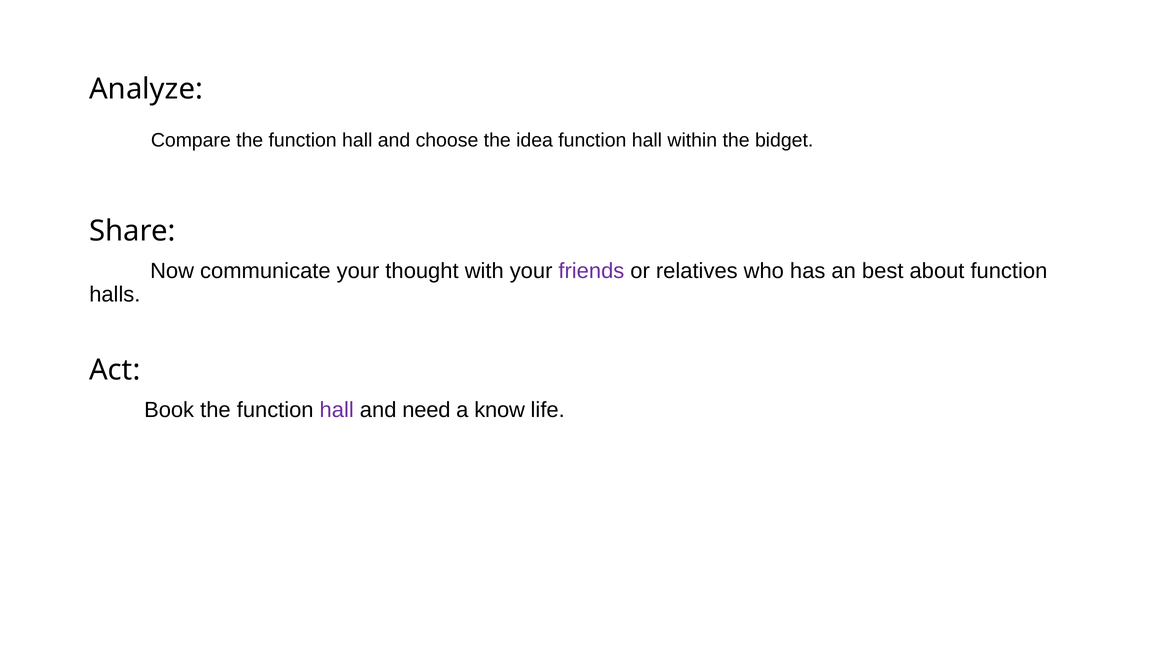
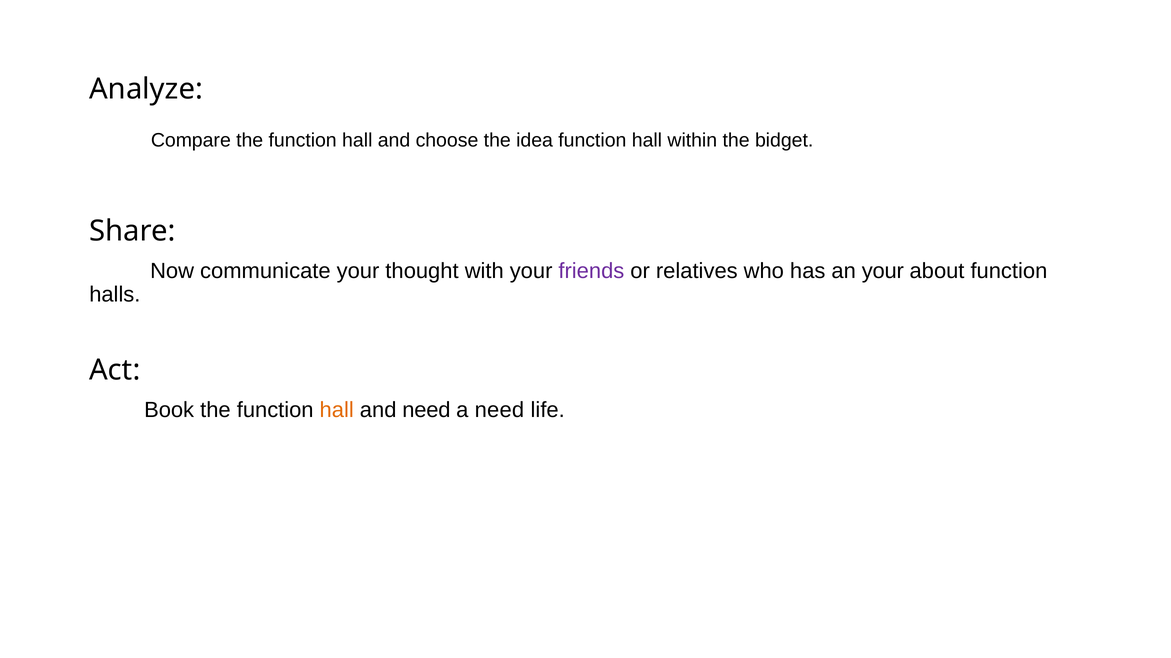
an best: best -> your (883, 271)
hall colour: purple -> orange (337, 411)
a know: know -> need (499, 411)
